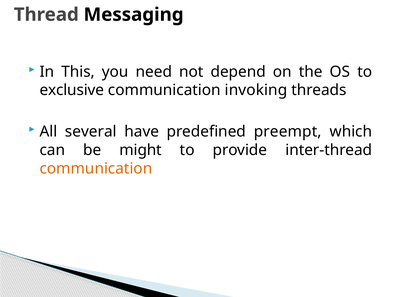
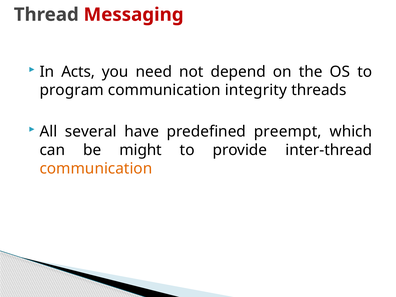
Messaging colour: black -> red (134, 15)
This: This -> Acts (78, 72)
exclusive: exclusive -> program (72, 90)
invoking: invoking -> integrity (256, 90)
